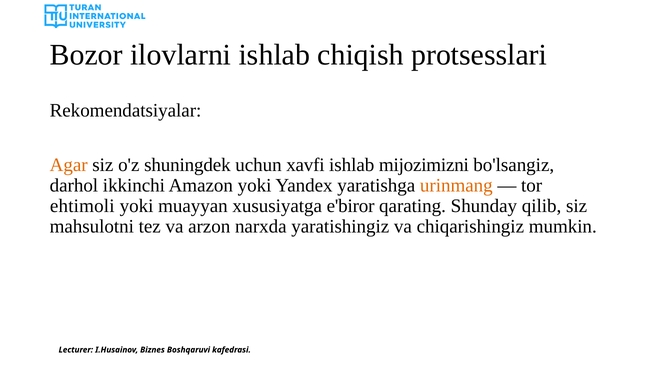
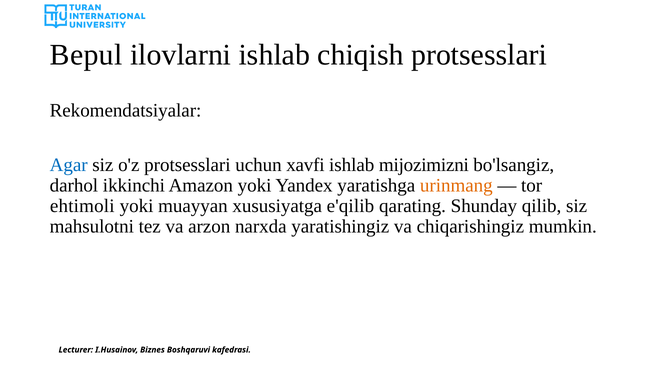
Bozor: Bozor -> Bepul (86, 55)
Agar colour: orange -> blue (69, 165)
o'z shuningdek: shuningdek -> protsesslari (187, 165)
e'biror: e'biror -> e'qilib (350, 206)
